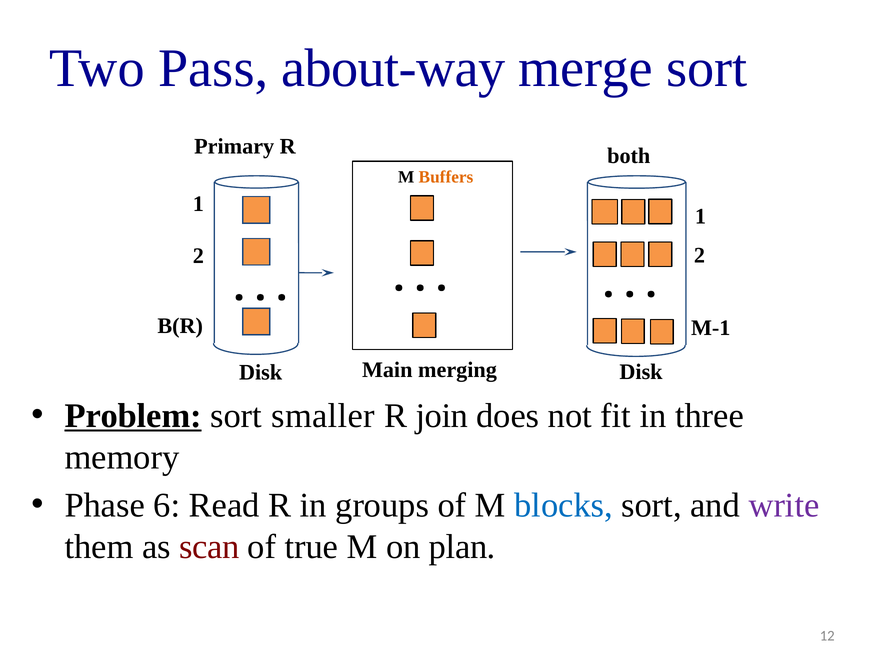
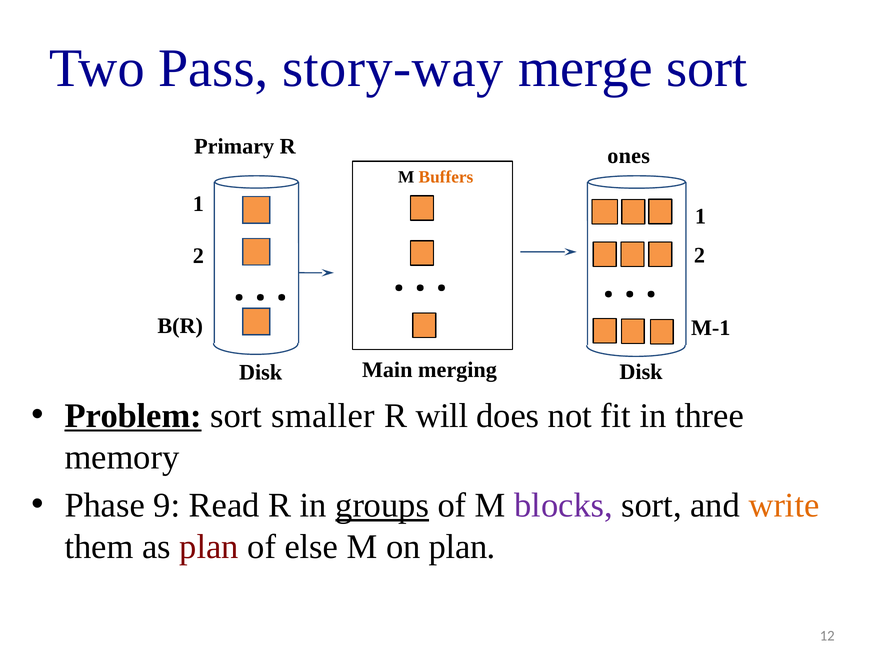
about-way: about-way -> story-way (393, 68)
both: both -> ones (629, 156)
join: join -> will (442, 416)
6: 6 -> 9 (167, 505)
groups underline: none -> present (382, 505)
blocks colour: blue -> purple (564, 505)
write colour: purple -> orange (784, 505)
as scan: scan -> plan (209, 547)
true: true -> else (311, 547)
